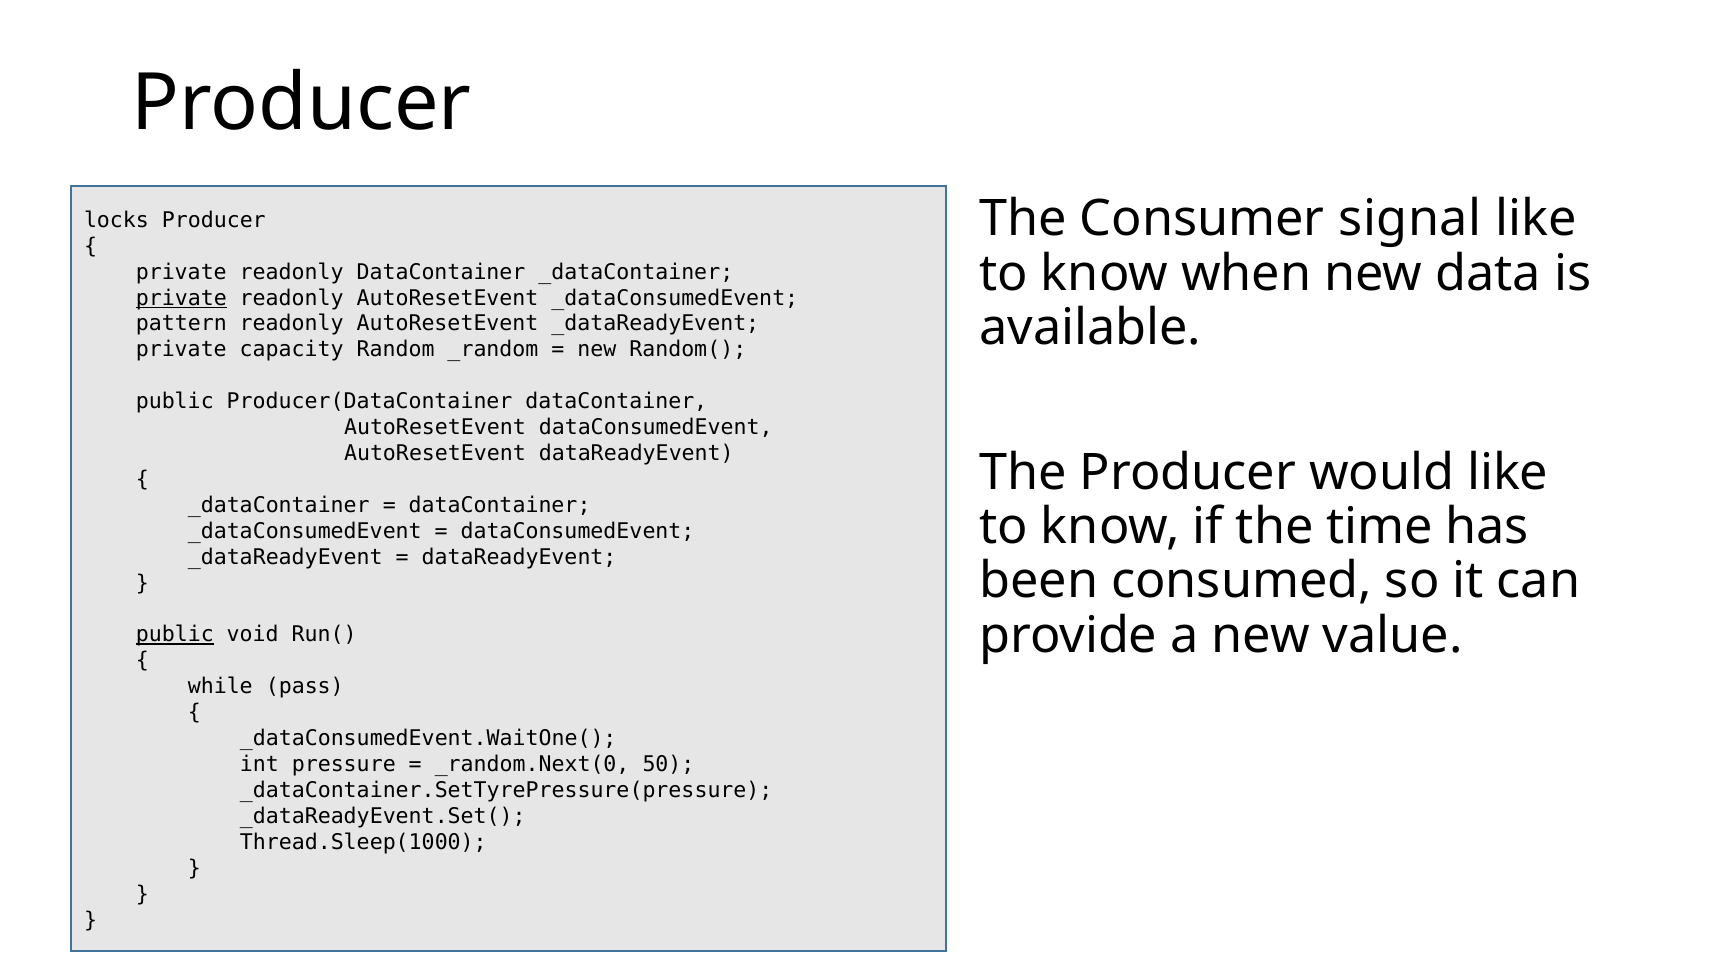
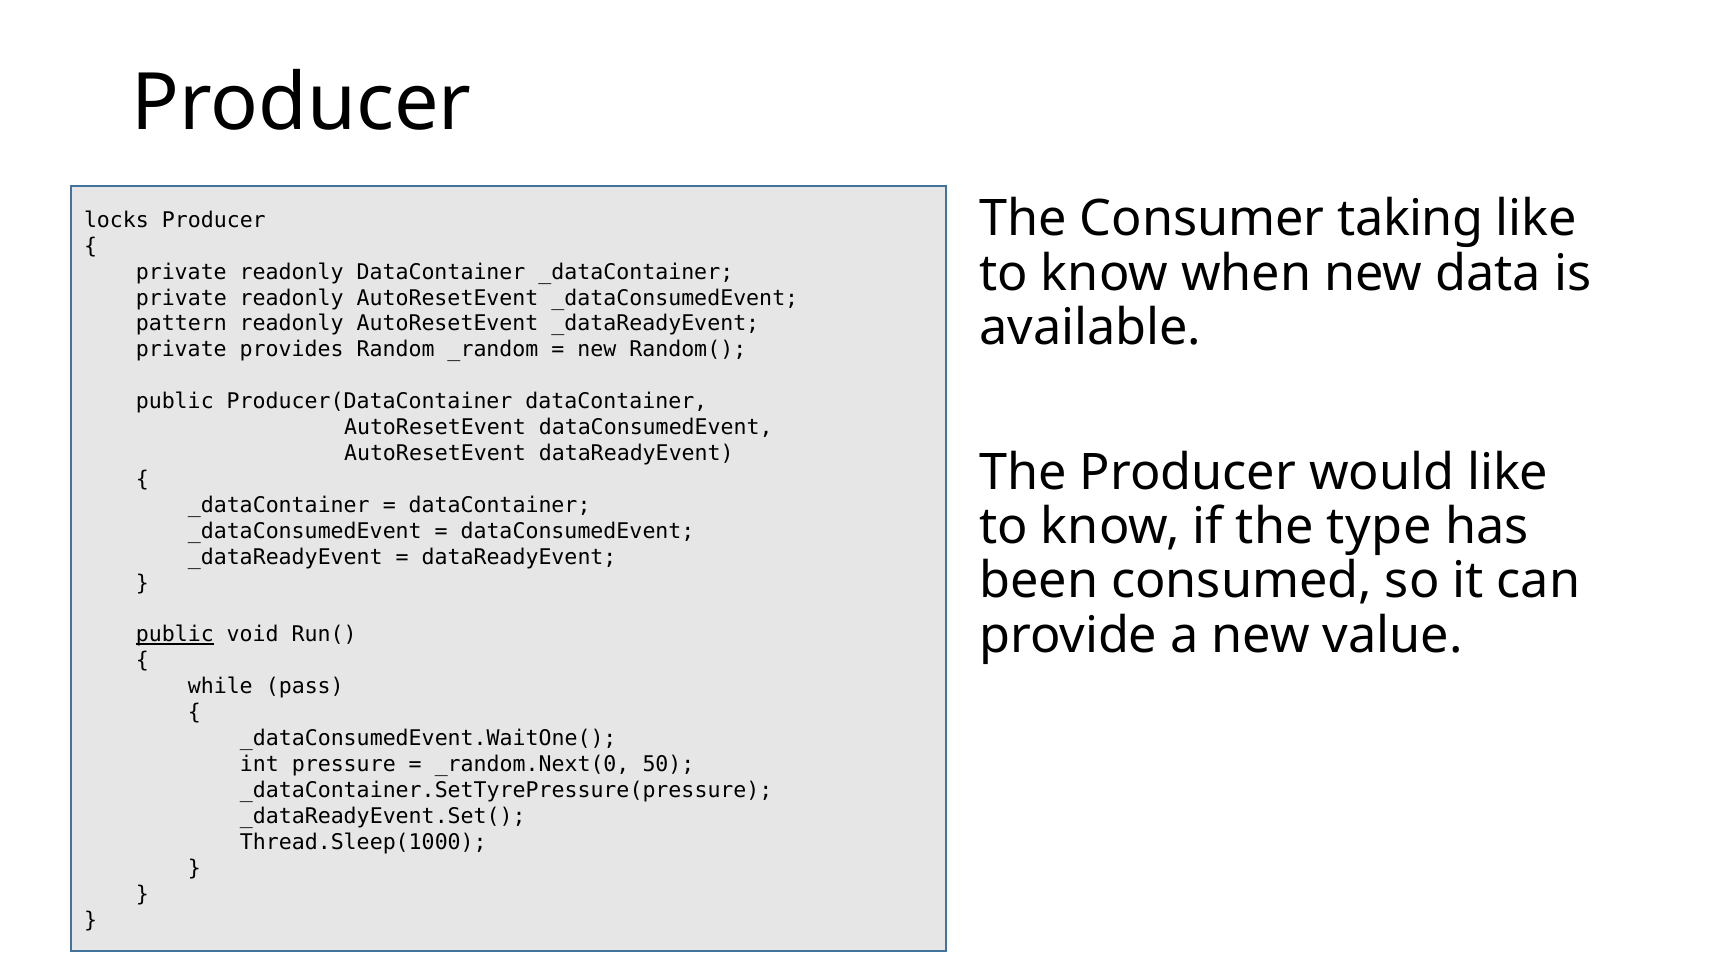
signal: signal -> taking (1411, 219)
private underline: present -> none (181, 298)
capacity: capacity -> provides (292, 350)
time: time -> type (1379, 527)
